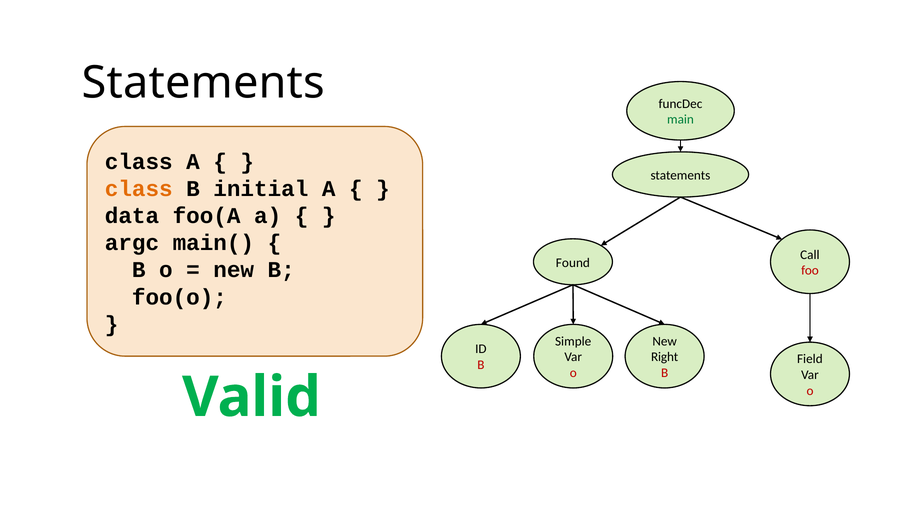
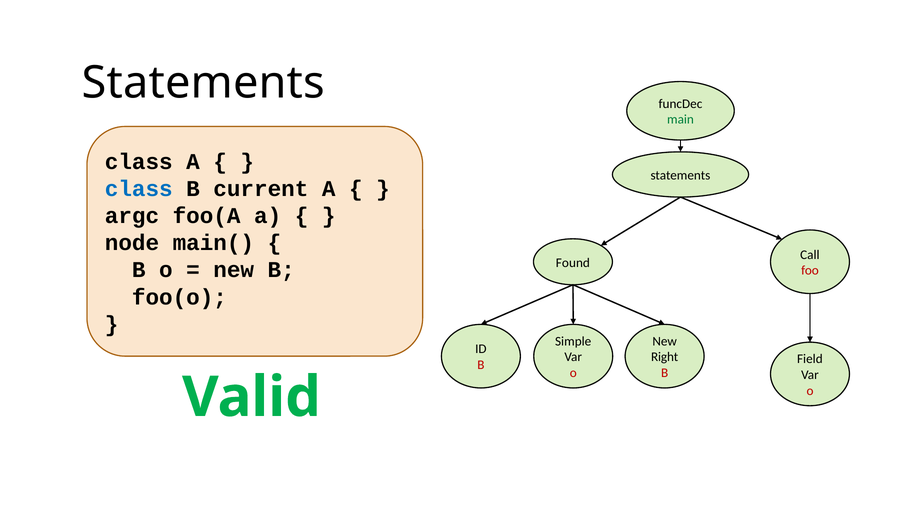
class colour: orange -> blue (139, 189)
initial: initial -> current (261, 189)
data: data -> argc (132, 216)
argc: argc -> node (132, 243)
